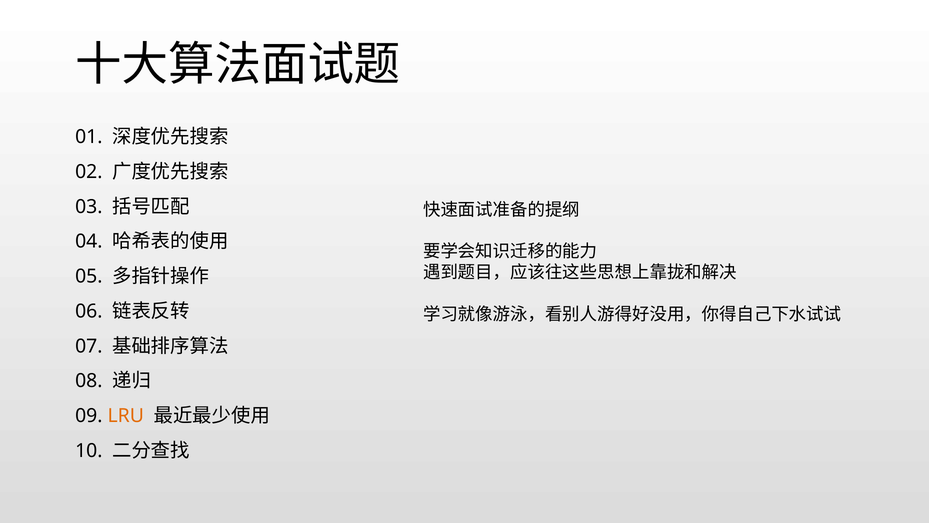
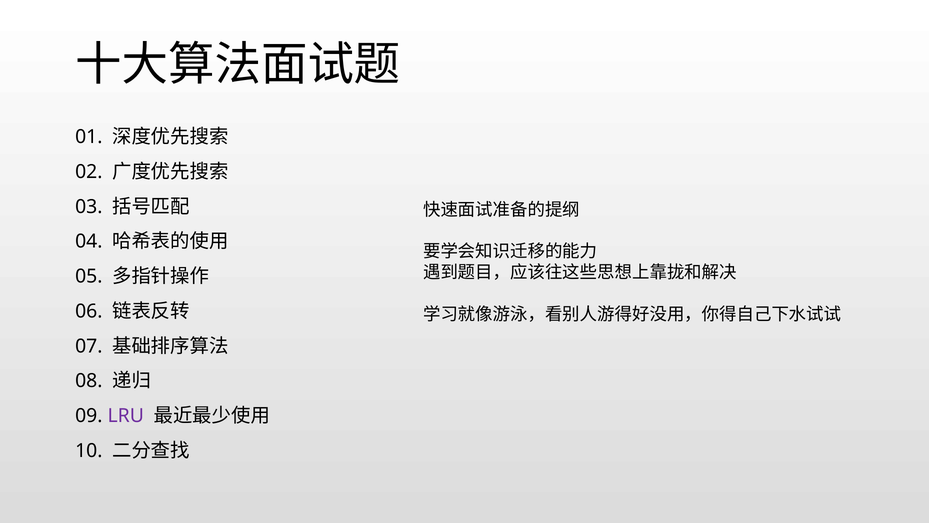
LRU colour: orange -> purple (126, 416)
